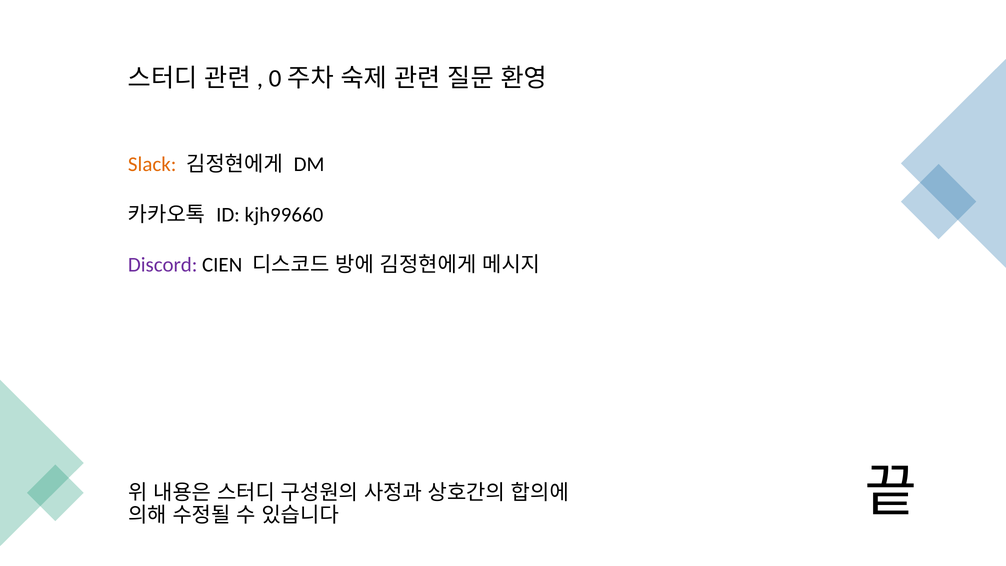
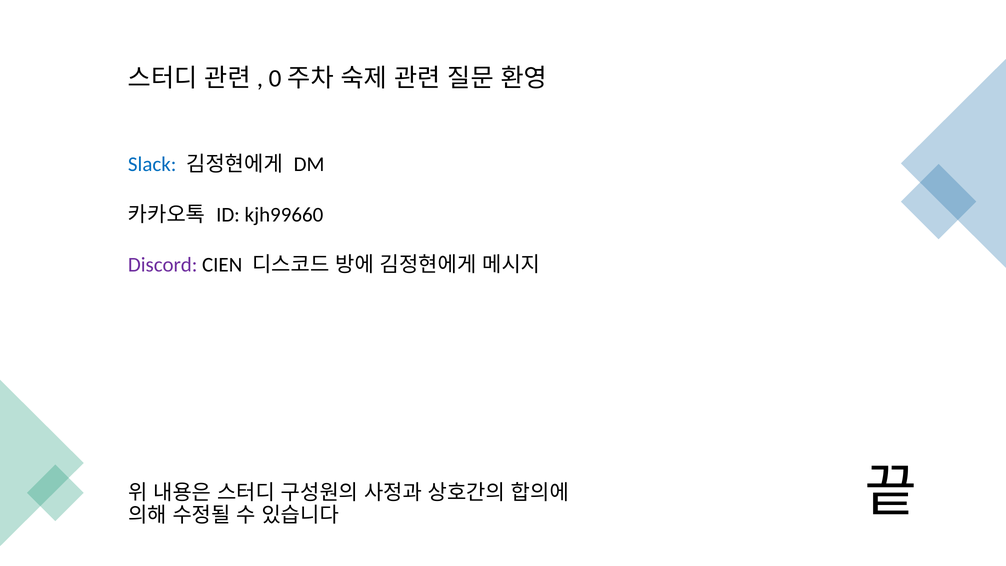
Slack colour: orange -> blue (152, 164)
